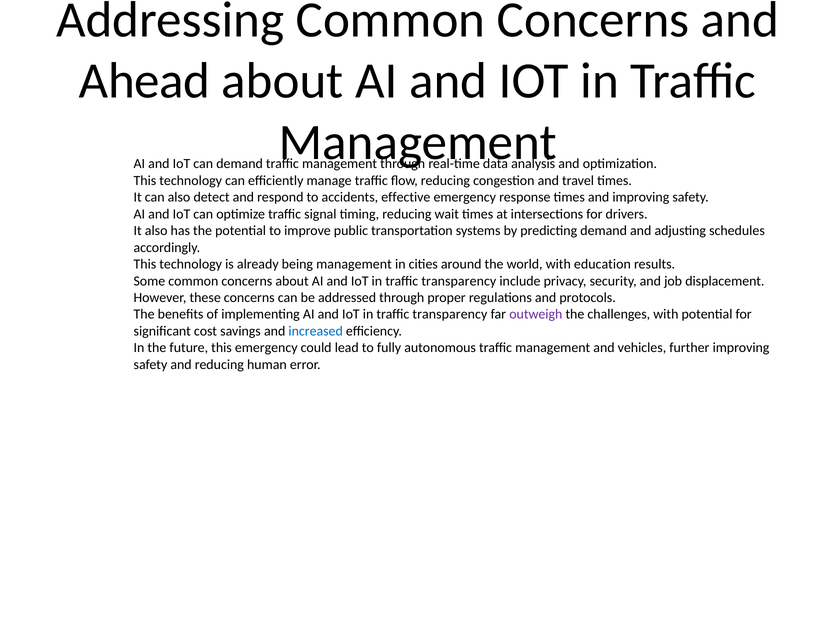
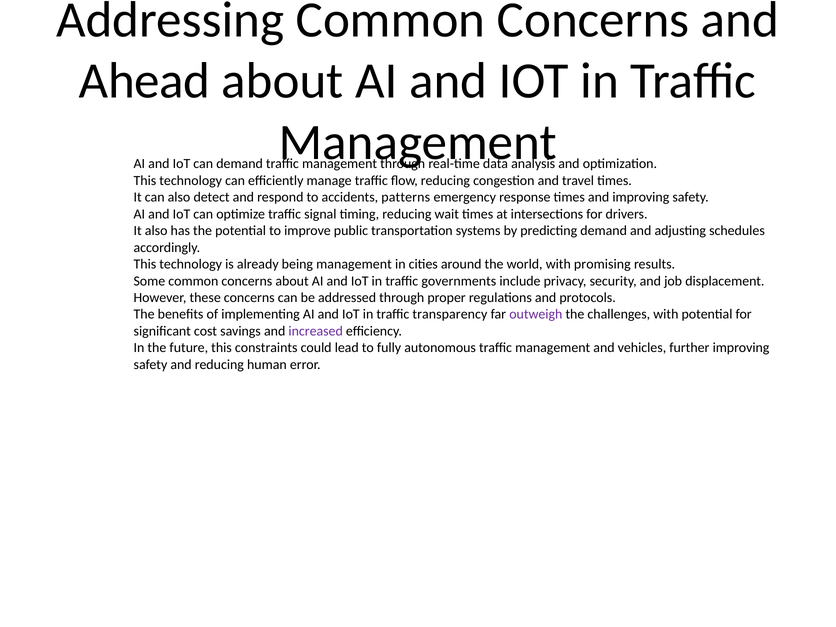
effective: effective -> patterns (406, 197)
education: education -> promising (602, 264)
transparency: transparency -> governments (459, 281)
increased colour: blue -> purple (316, 331)
this emergency: emergency -> constraints (266, 348)
